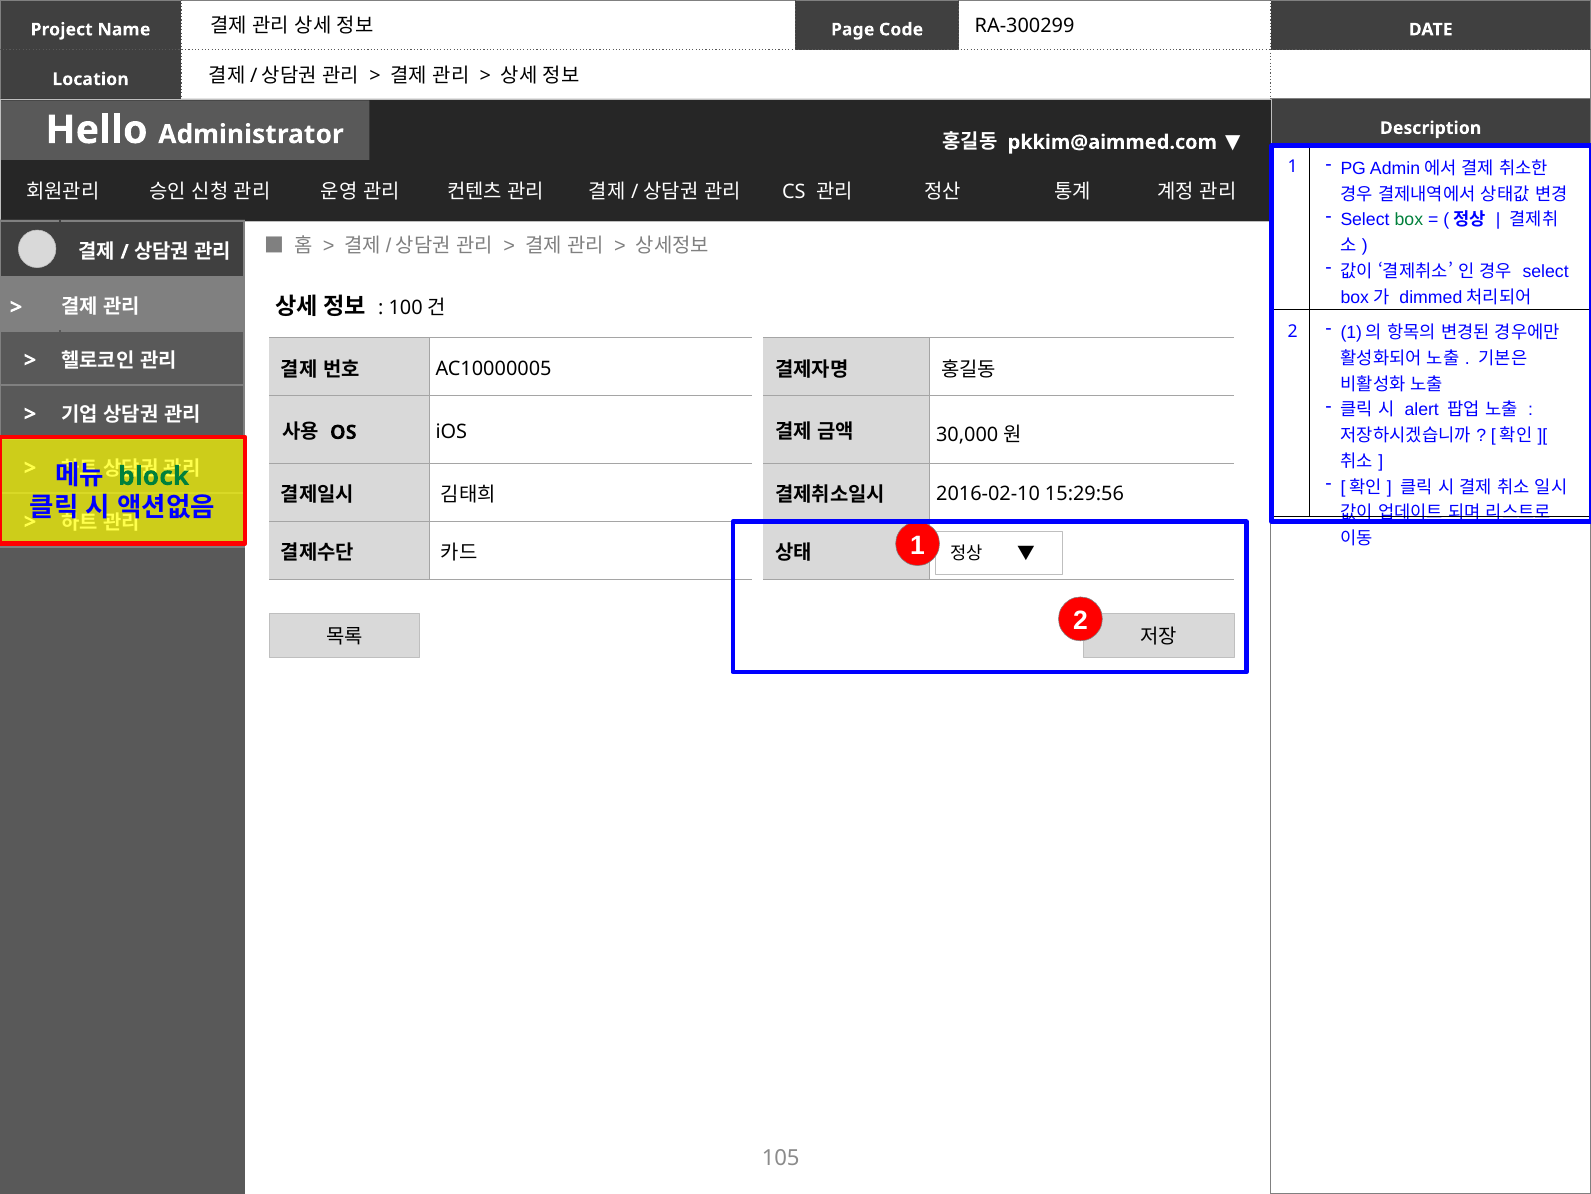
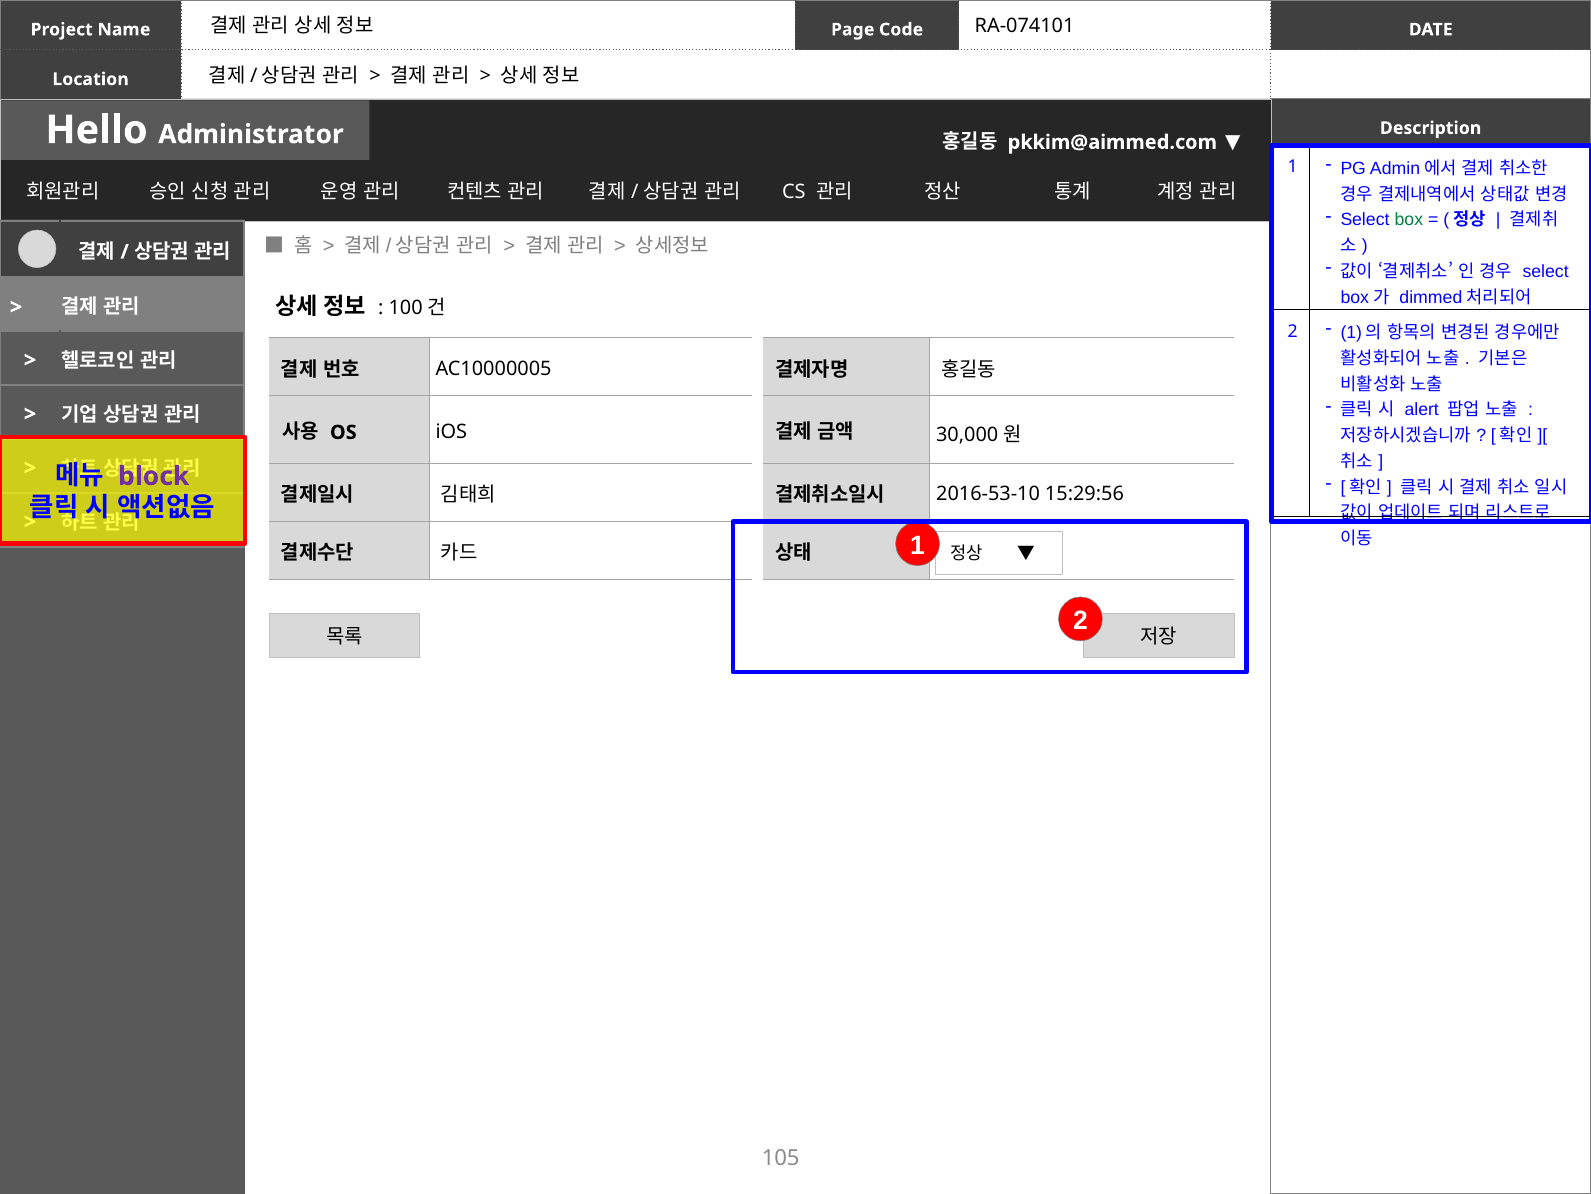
RA-300299: RA-300299 -> RA-074101 (1025, 26)
block colour: green -> purple (154, 476)
2016-02-10: 2016-02-10 -> 2016-53-10 (988, 494)
